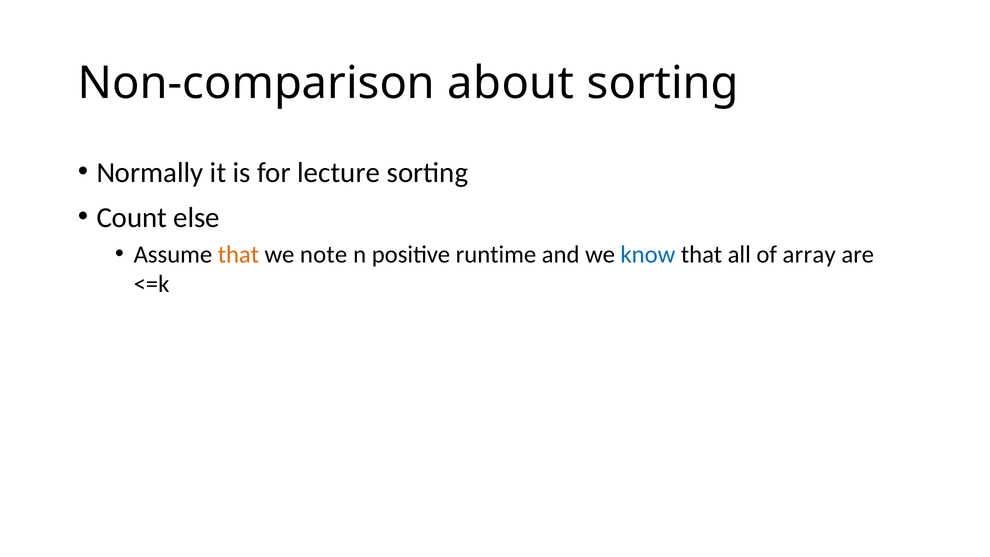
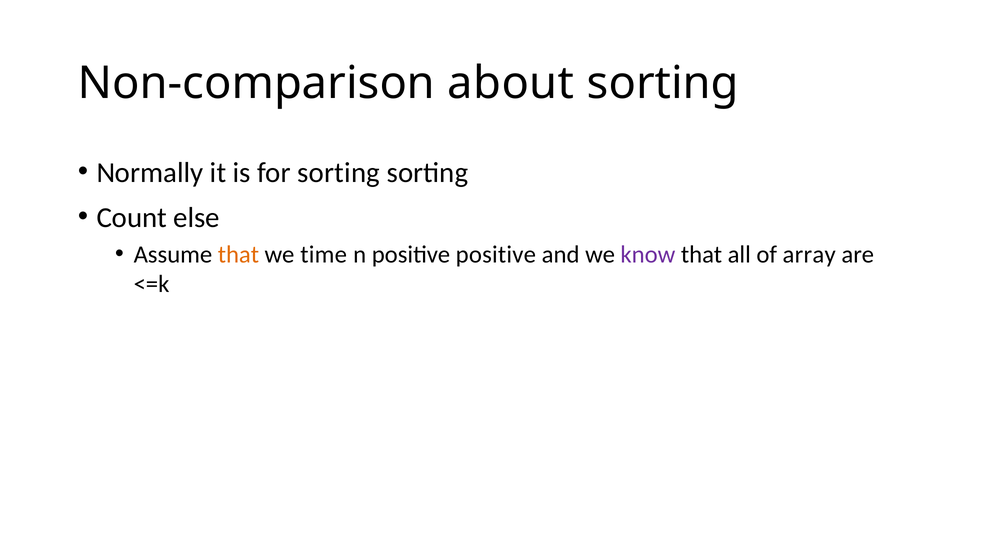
for lecture: lecture -> sorting (339, 173)
note: note -> time (324, 255)
positive runtime: runtime -> positive (496, 255)
know colour: blue -> purple (648, 255)
